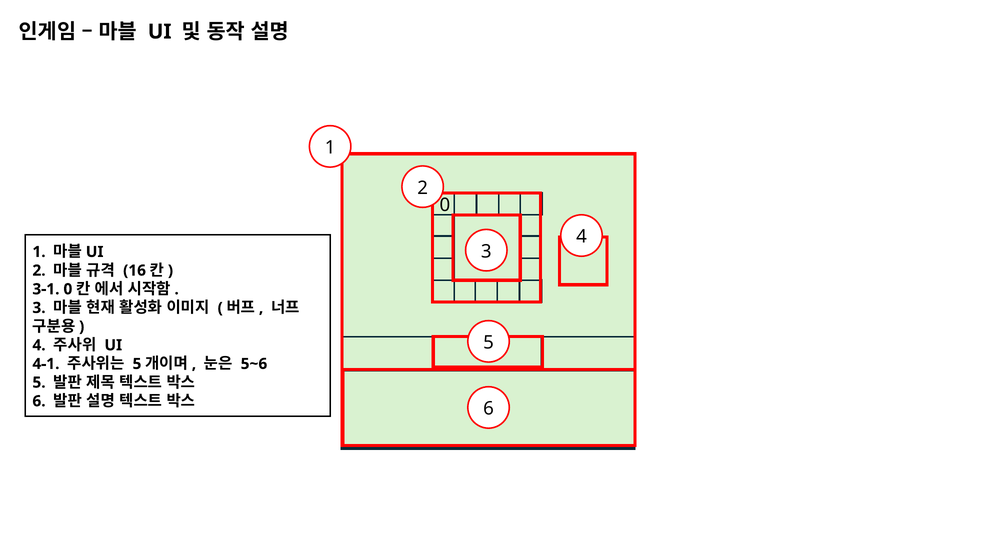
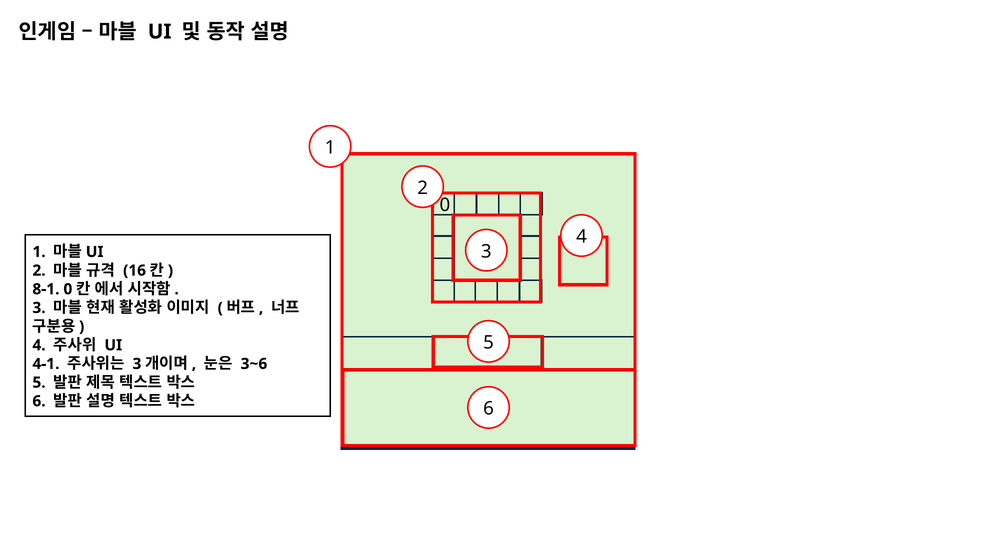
3-1: 3-1 -> 8-1 (46, 289)
5: 5 -> 3 (137, 364)
5~6: 5~6 -> 3~6 (254, 364)
